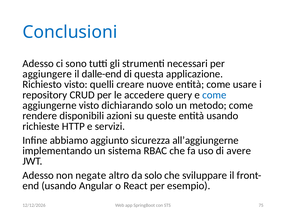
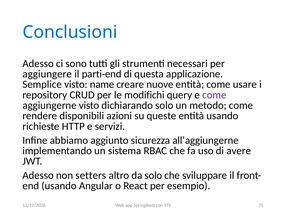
dalle-end: dalle-end -> parti-end (102, 74)
Richiesto: Richiesto -> Semplice (42, 84)
quelli: quelli -> name (102, 84)
accedere: accedere -> modifichi (144, 95)
come colour: blue -> purple (214, 95)
negate: negate -> setters (91, 175)
